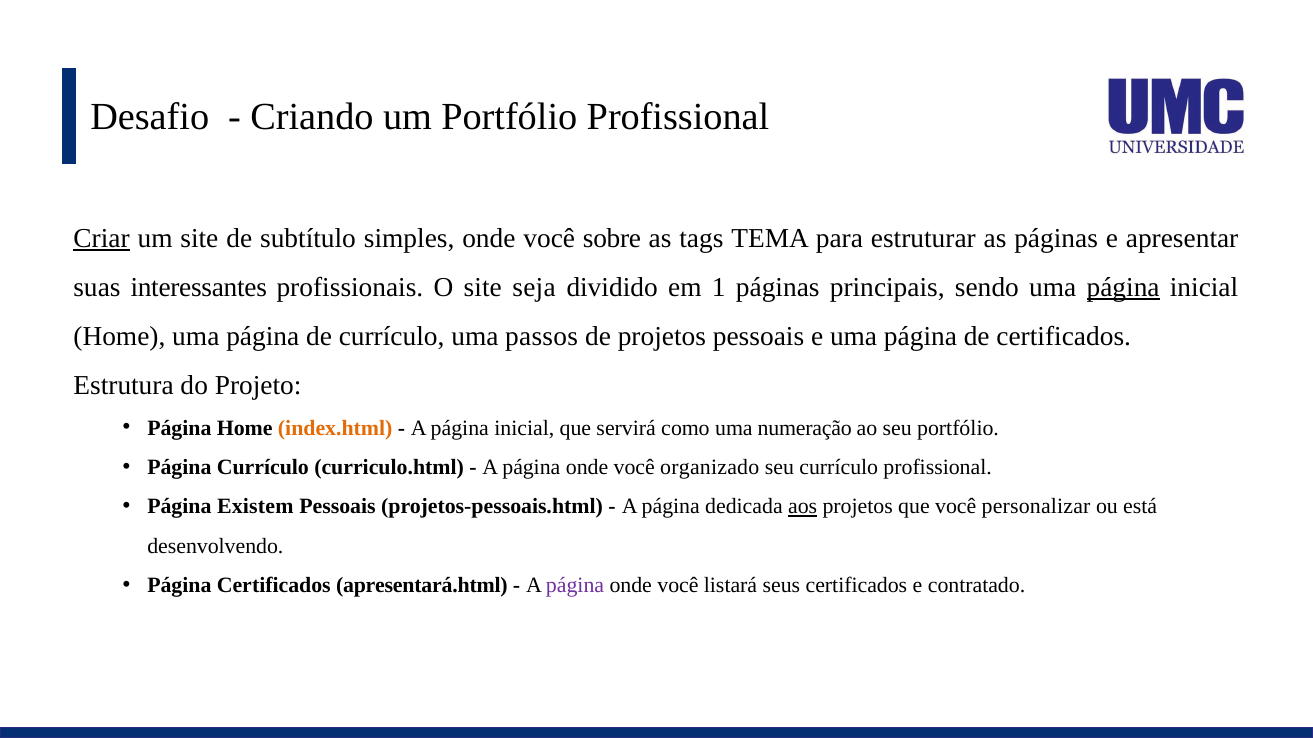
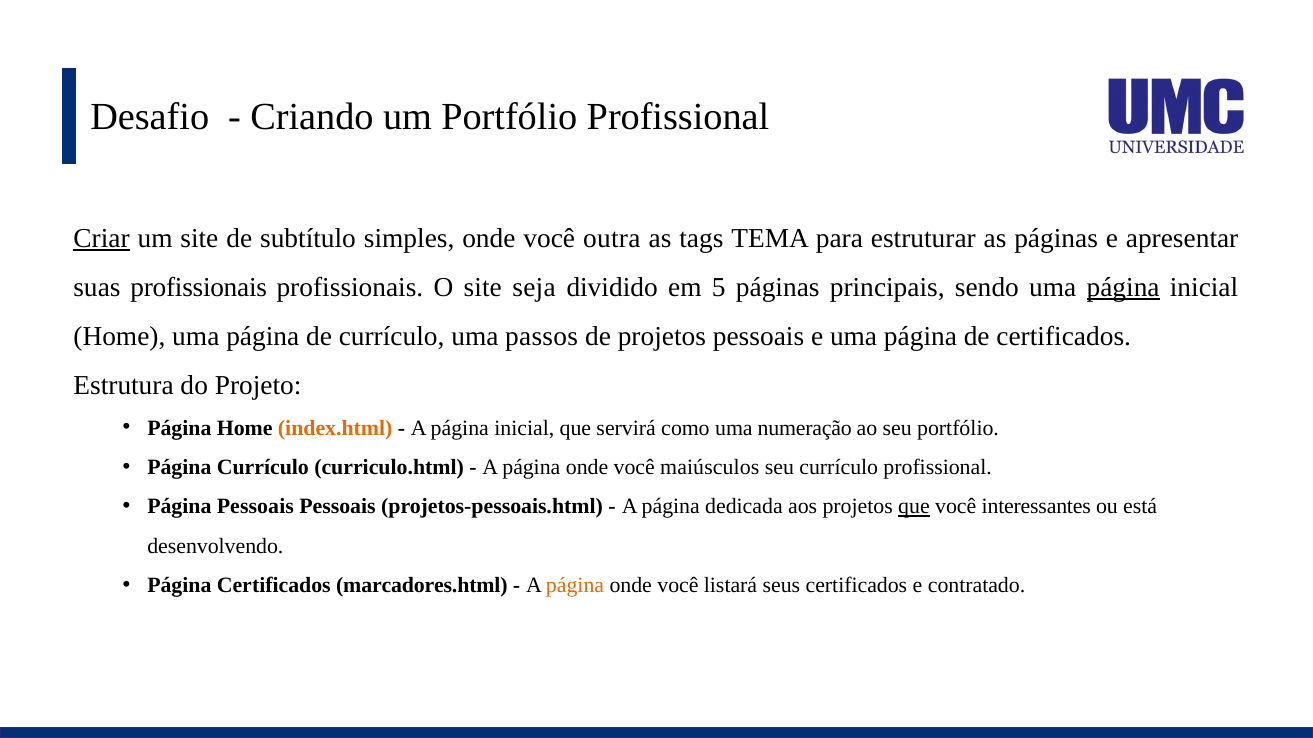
sobre: sobre -> outra (612, 238)
suas interessantes: interessantes -> profissionais (199, 287)
1: 1 -> 5 (719, 287)
organizado: organizado -> maiúsculos (710, 468)
Página Existem: Existem -> Pessoais (255, 507)
aos underline: present -> none (803, 507)
que underline: none -> present (914, 507)
personalizar: personalizar -> interessantes (1036, 507)
apresentará.html: apresentará.html -> marcadores.html (422, 586)
página colour: purple -> orange (575, 586)
